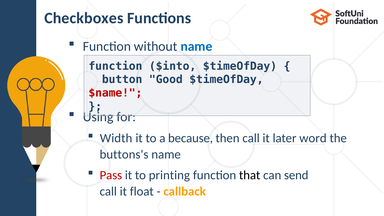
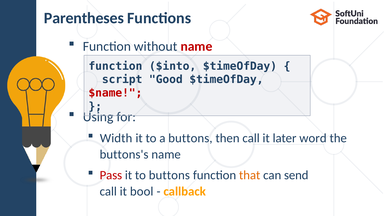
Checkboxes: Checkboxes -> Parentheses (84, 18)
name colour: blue -> red (196, 46)
button: button -> script (122, 80)
a because: because -> buttons (190, 138)
to printing: printing -> buttons (169, 175)
that colour: black -> orange (250, 175)
float: float -> bool (142, 191)
